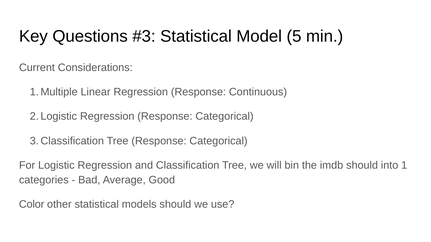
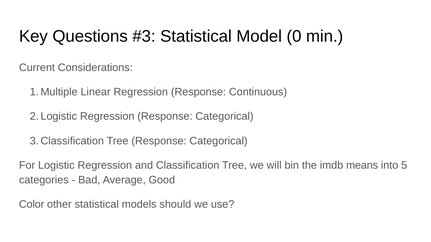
5: 5 -> 0 (294, 37)
imdb should: should -> means (362, 166)
1: 1 -> 5 (404, 166)
